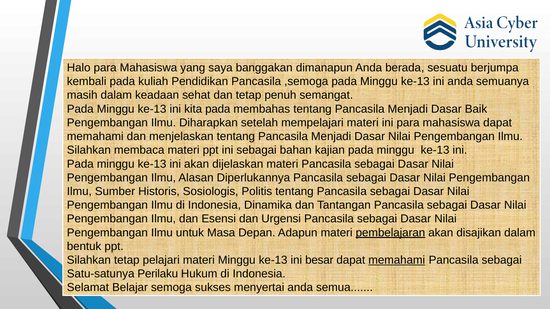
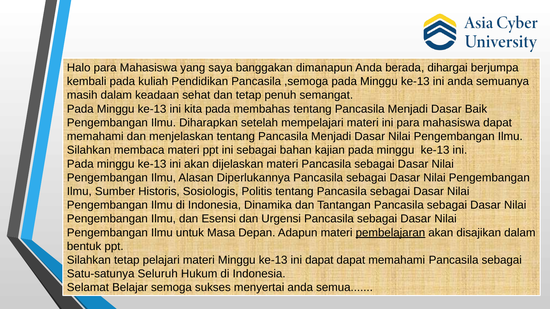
sesuatu: sesuatu -> dihargai (448, 68)
ini besar: besar -> dapat (319, 260)
memahami underline: present -> none (397, 260)
Perilaku: Perilaku -> Seluruh (158, 274)
